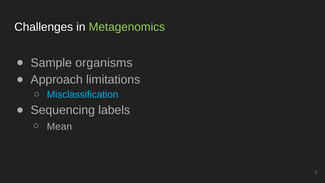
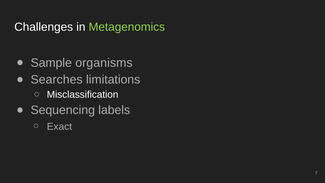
Approach: Approach -> Searches (57, 80)
Misclassification colour: light blue -> white (83, 94)
Mean: Mean -> Exact (59, 127)
